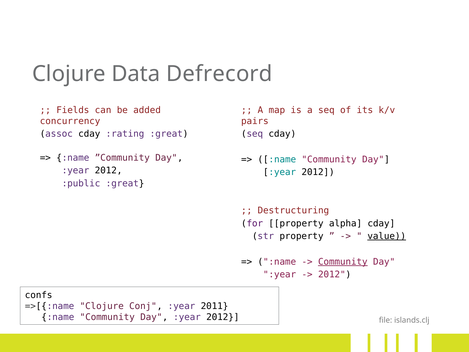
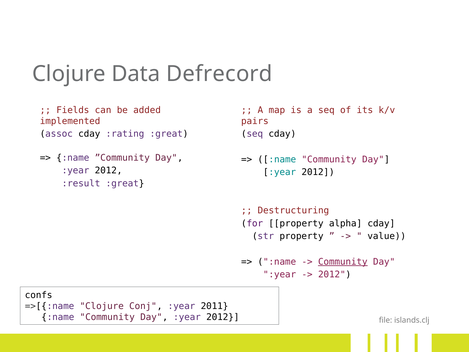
concurrency: concurrency -> implemented (70, 121)
:public: :public -> :result (81, 183)
value underline: present -> none (387, 236)
